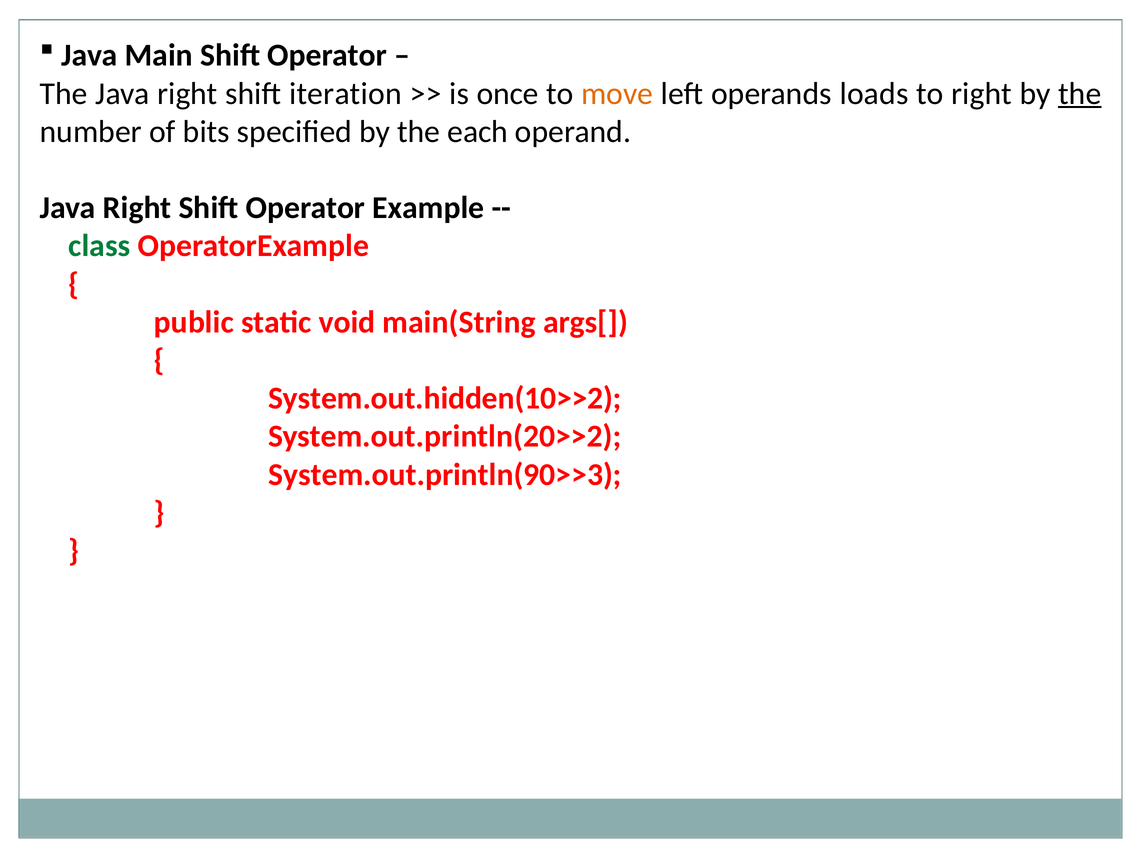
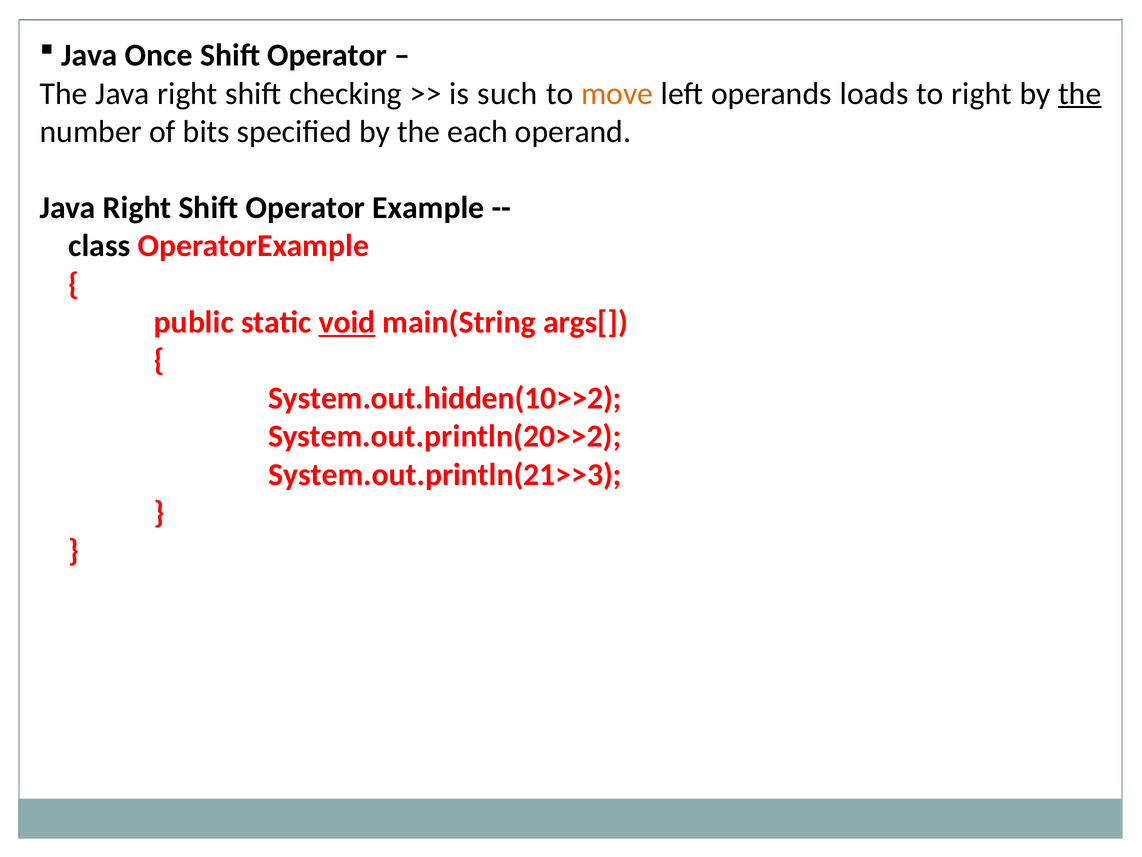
Main: Main -> Once (159, 55)
iteration: iteration -> checking (346, 93)
once: once -> such (507, 93)
class colour: green -> black (99, 246)
void underline: none -> present (347, 322)
System.out.println(90>>3: System.out.println(90>>3 -> System.out.println(21>>3 (445, 474)
